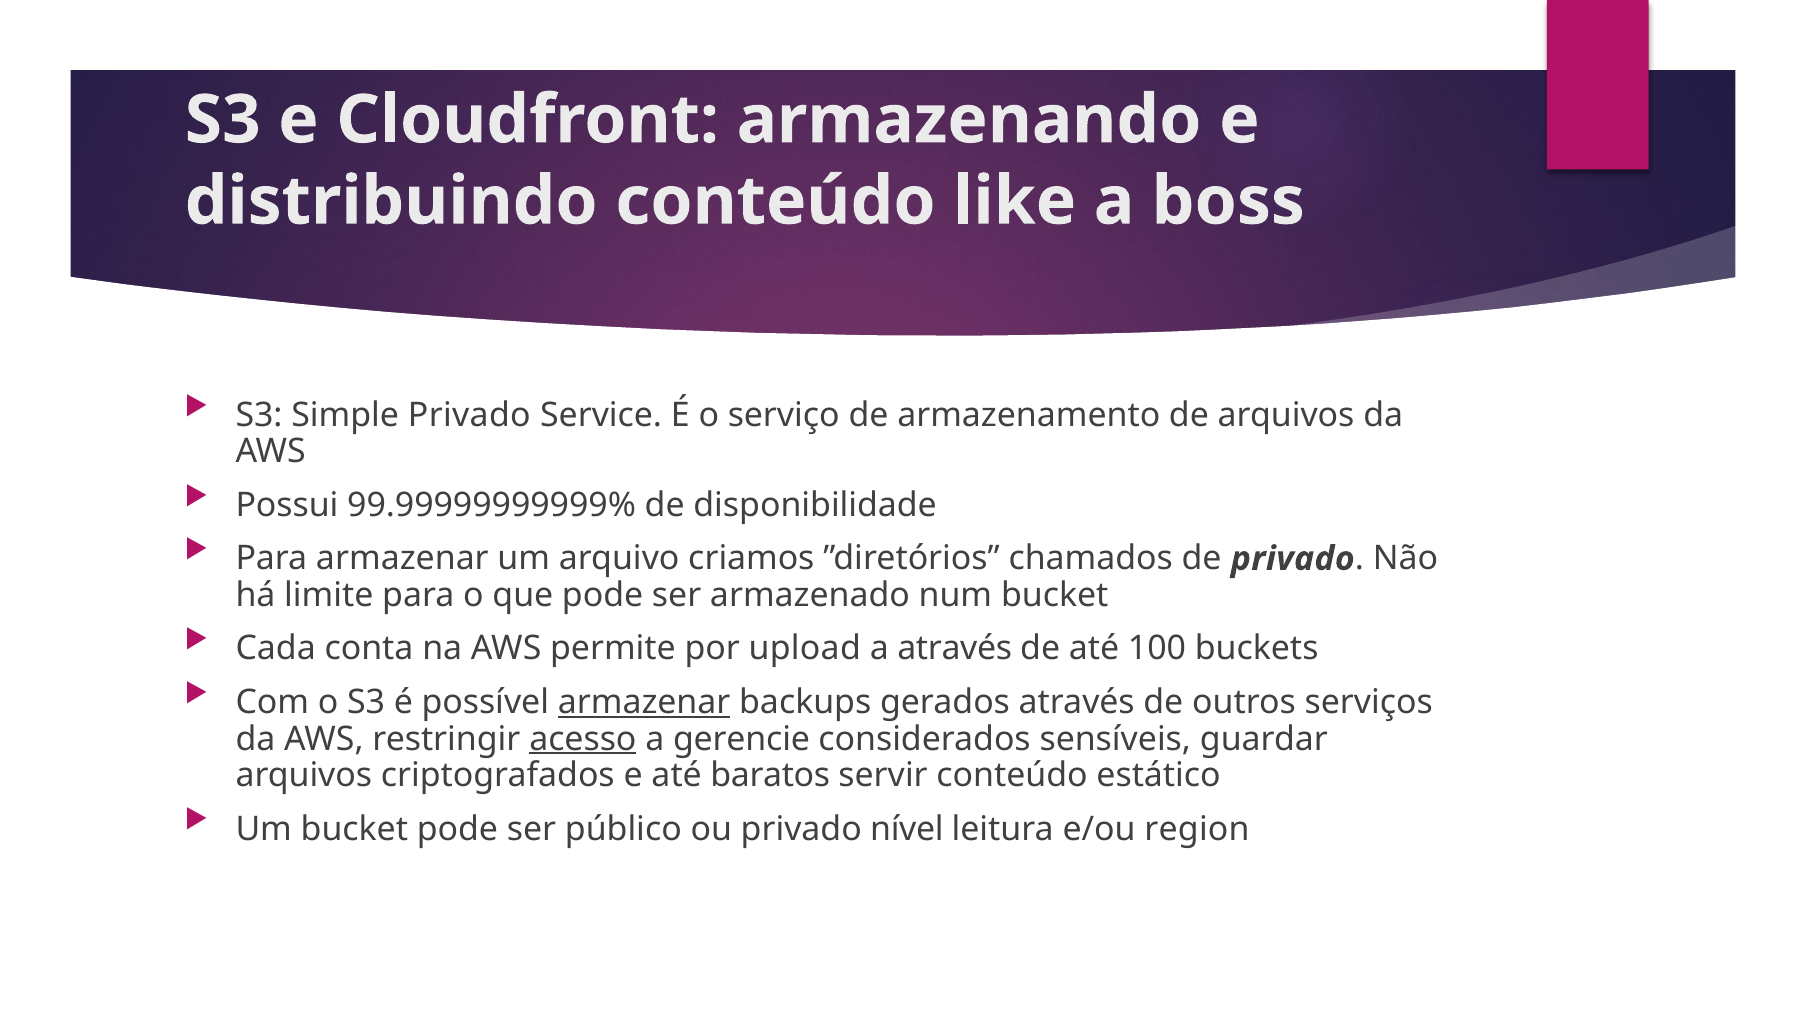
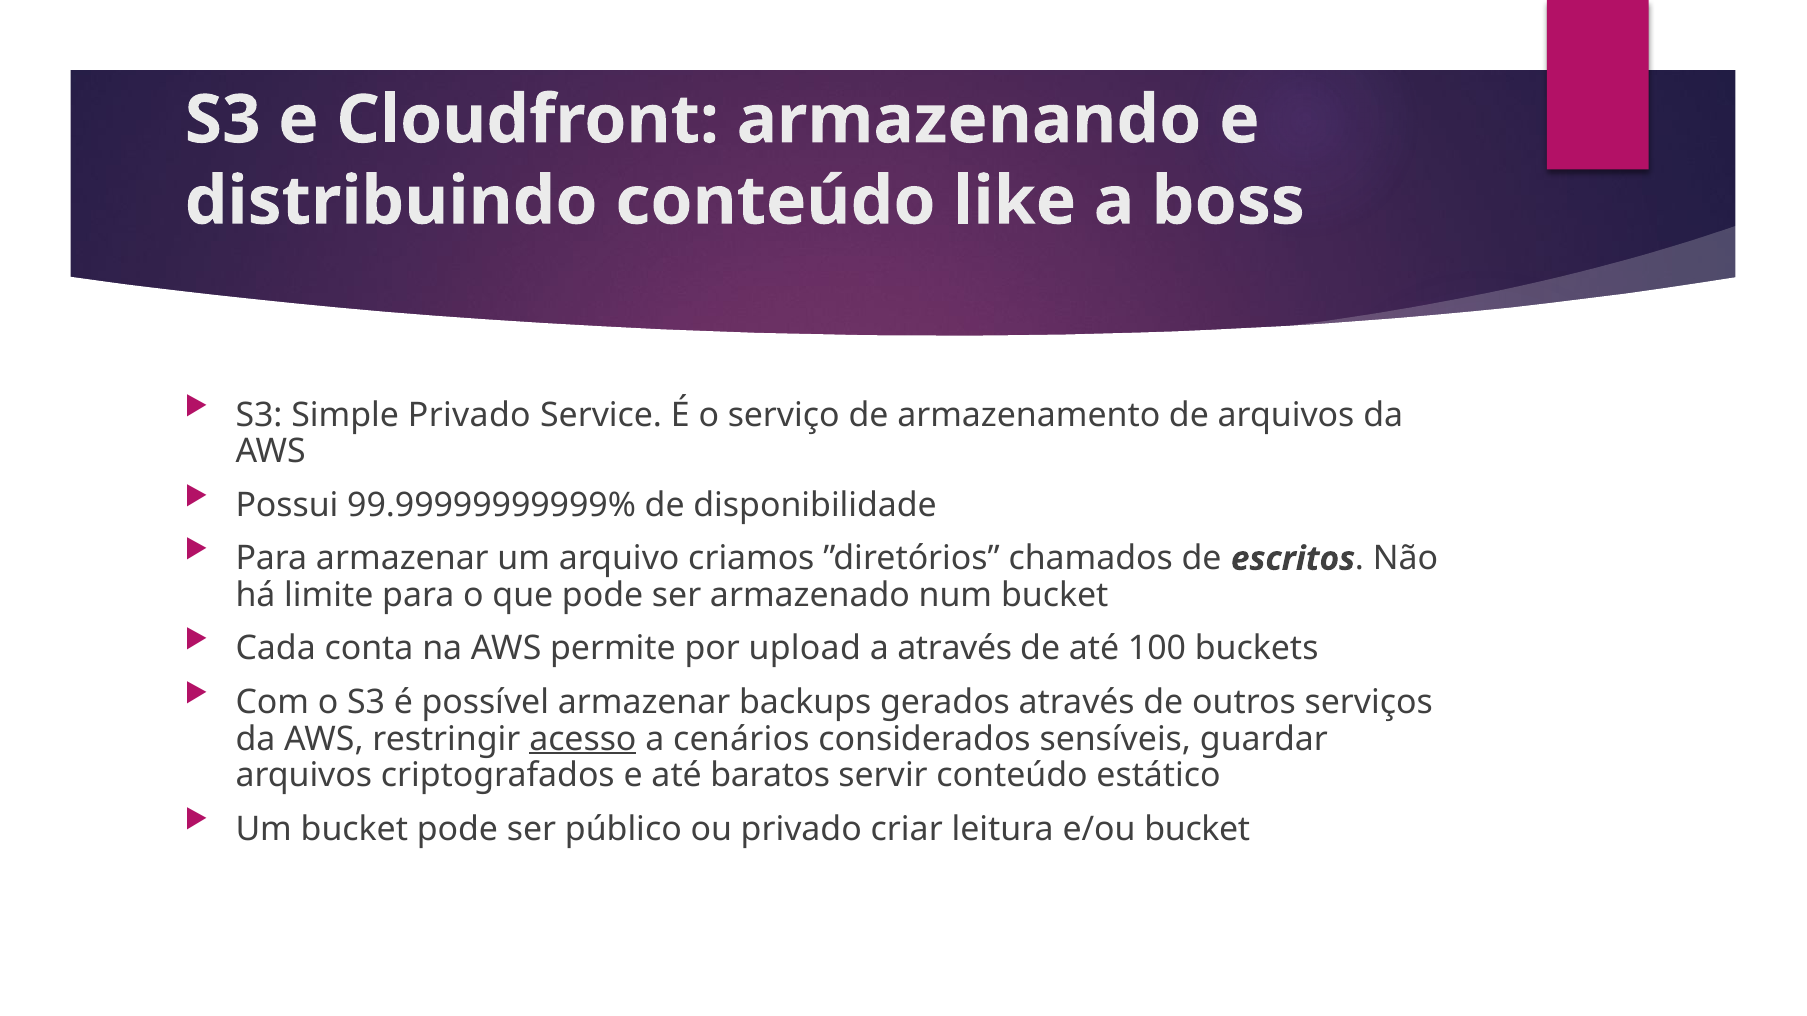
de privado: privado -> escritos (1293, 559)
armazenar underline: present -> none (644, 703)
gerencie: gerencie -> cenários (741, 739)
nível: nível -> criar (907, 829)
e/ou region: region -> bucket (1197, 829)
